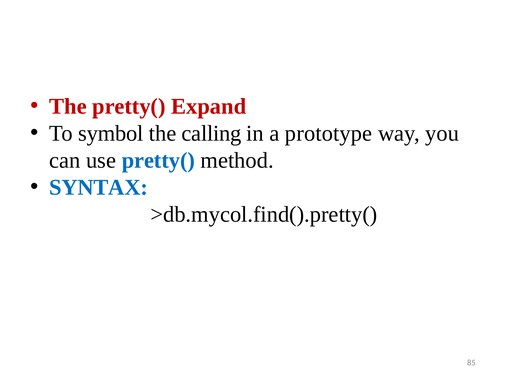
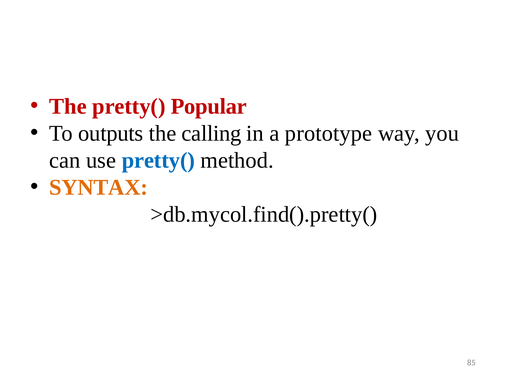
Expand: Expand -> Popular (209, 106)
symbol: symbol -> outputs (111, 133)
SYNTAX colour: blue -> orange (99, 187)
